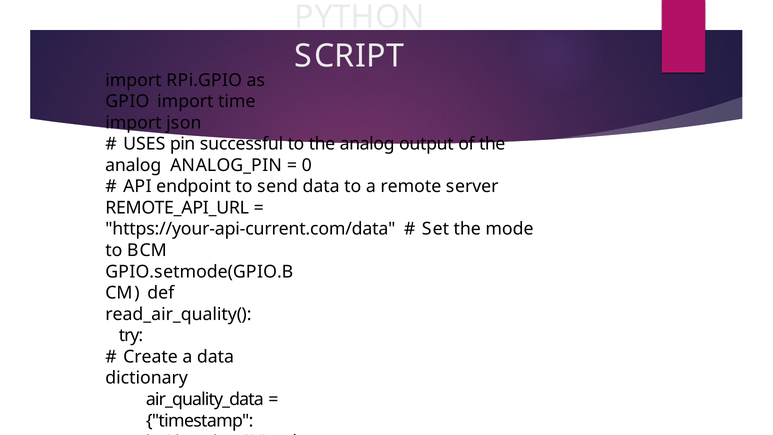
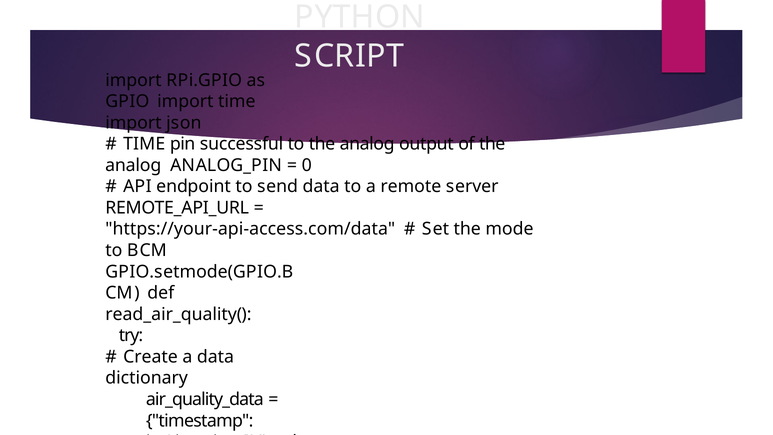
USES: USES -> TIME (144, 144)
https://your-api-current.com/data: https://your-api-current.com/data -> https://your-api-access.com/data (250, 229)
